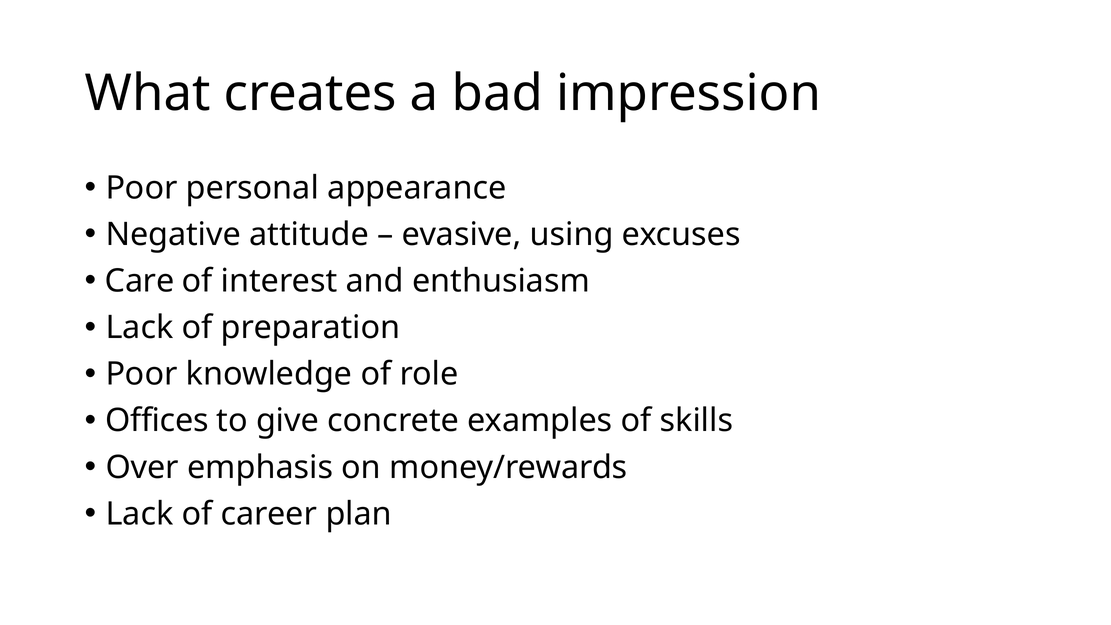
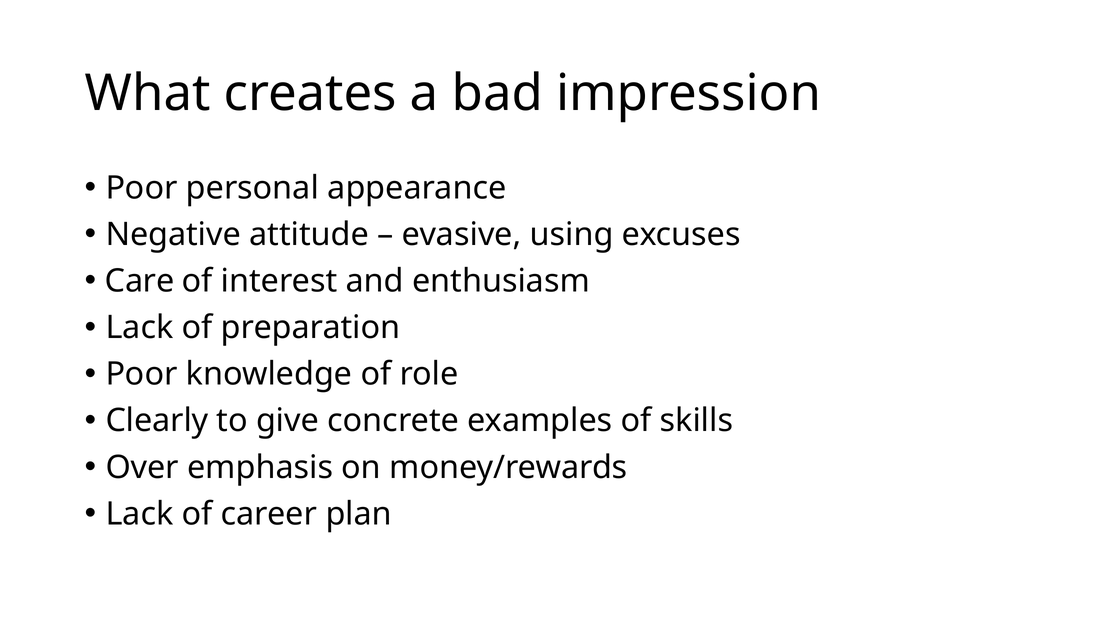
Offices: Offices -> Clearly (157, 421)
